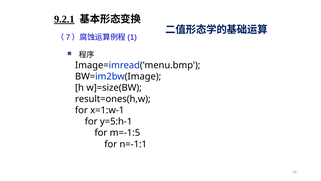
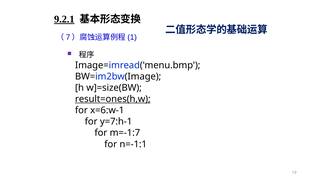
result=ones(h,w underline: none -> present (113, 99)
x=1:w-1: x=1:w-1 -> x=6:w-1 (107, 110)
y=5:h-1: y=5:h-1 -> y=7:h-1 (116, 121)
m=-1:5: m=-1:5 -> m=-1:7 (125, 133)
